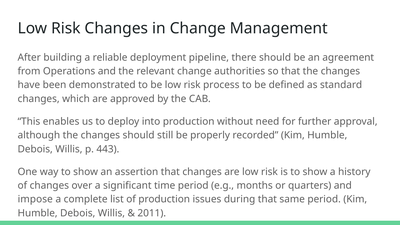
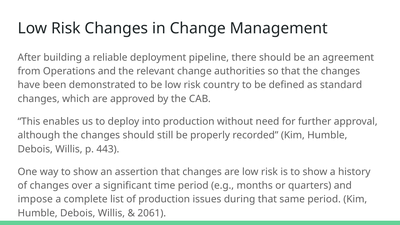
process: process -> country (221, 85)
2011: 2011 -> 2061 (152, 213)
